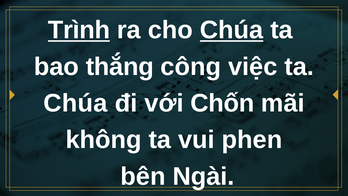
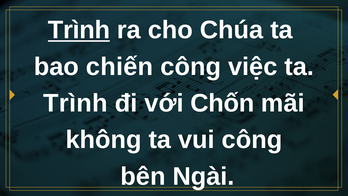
Chúa underline: present -> none (232, 30)
thắng: thắng -> chiến (120, 67)
Chúa: Chúa -> Trình (75, 103)
vui phen: phen -> công (252, 140)
